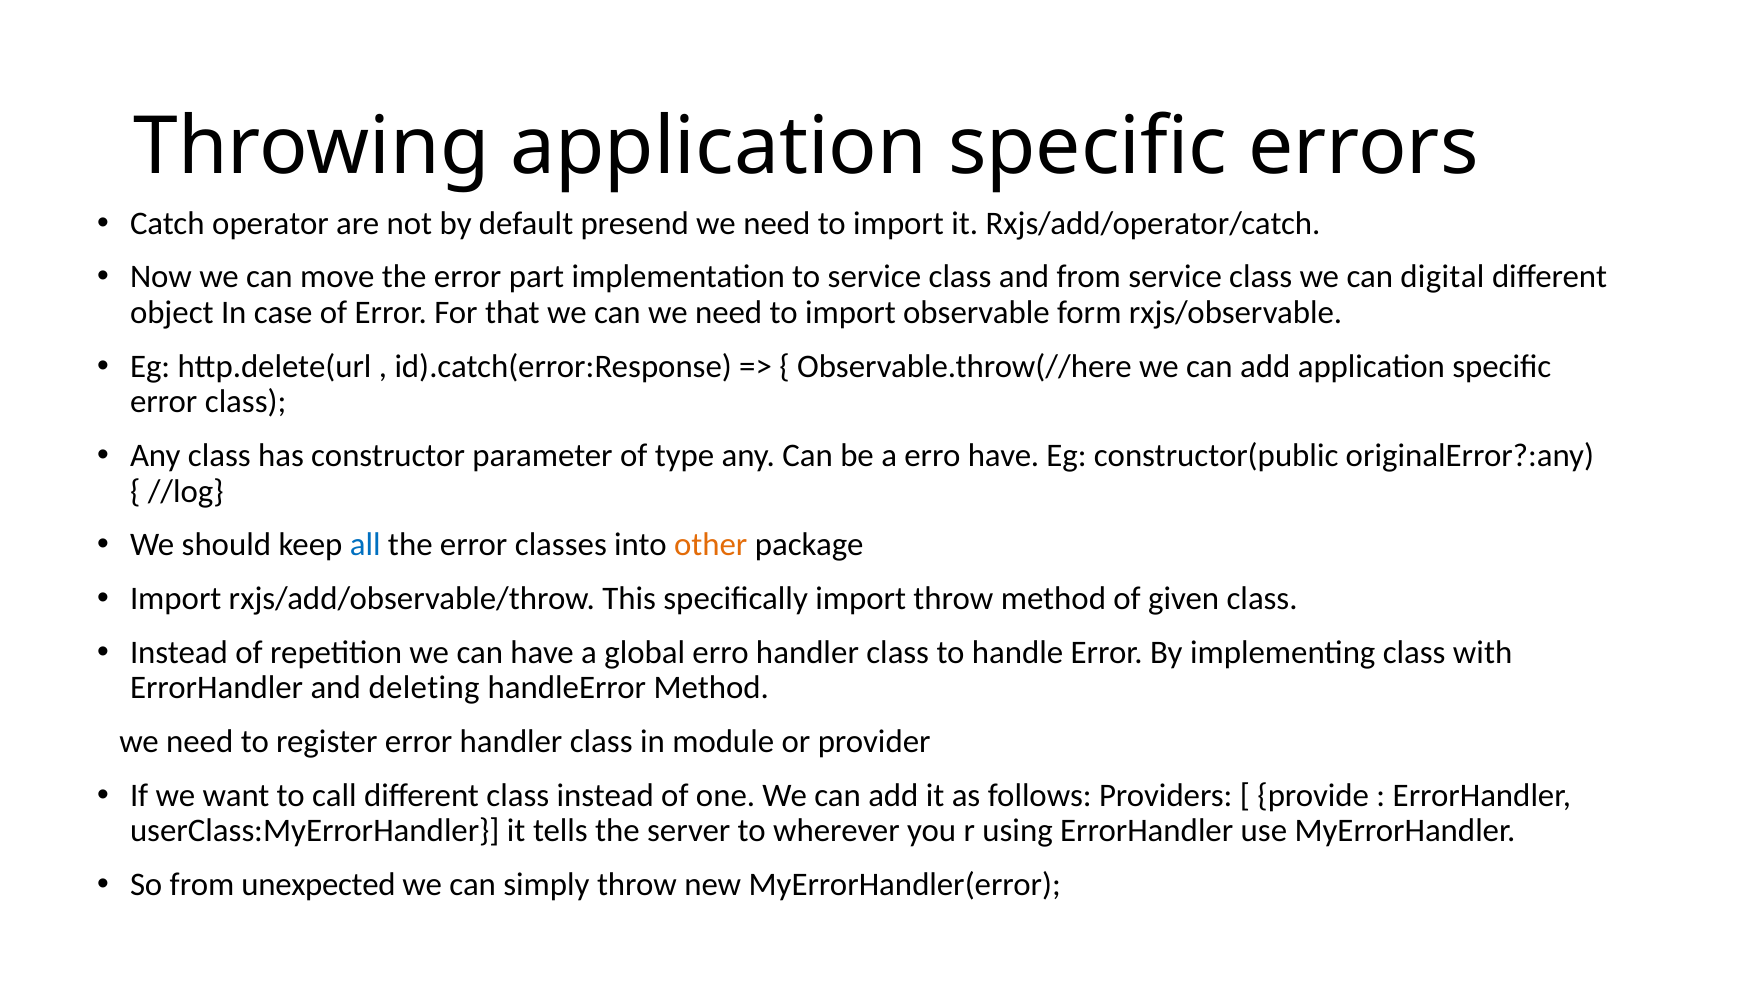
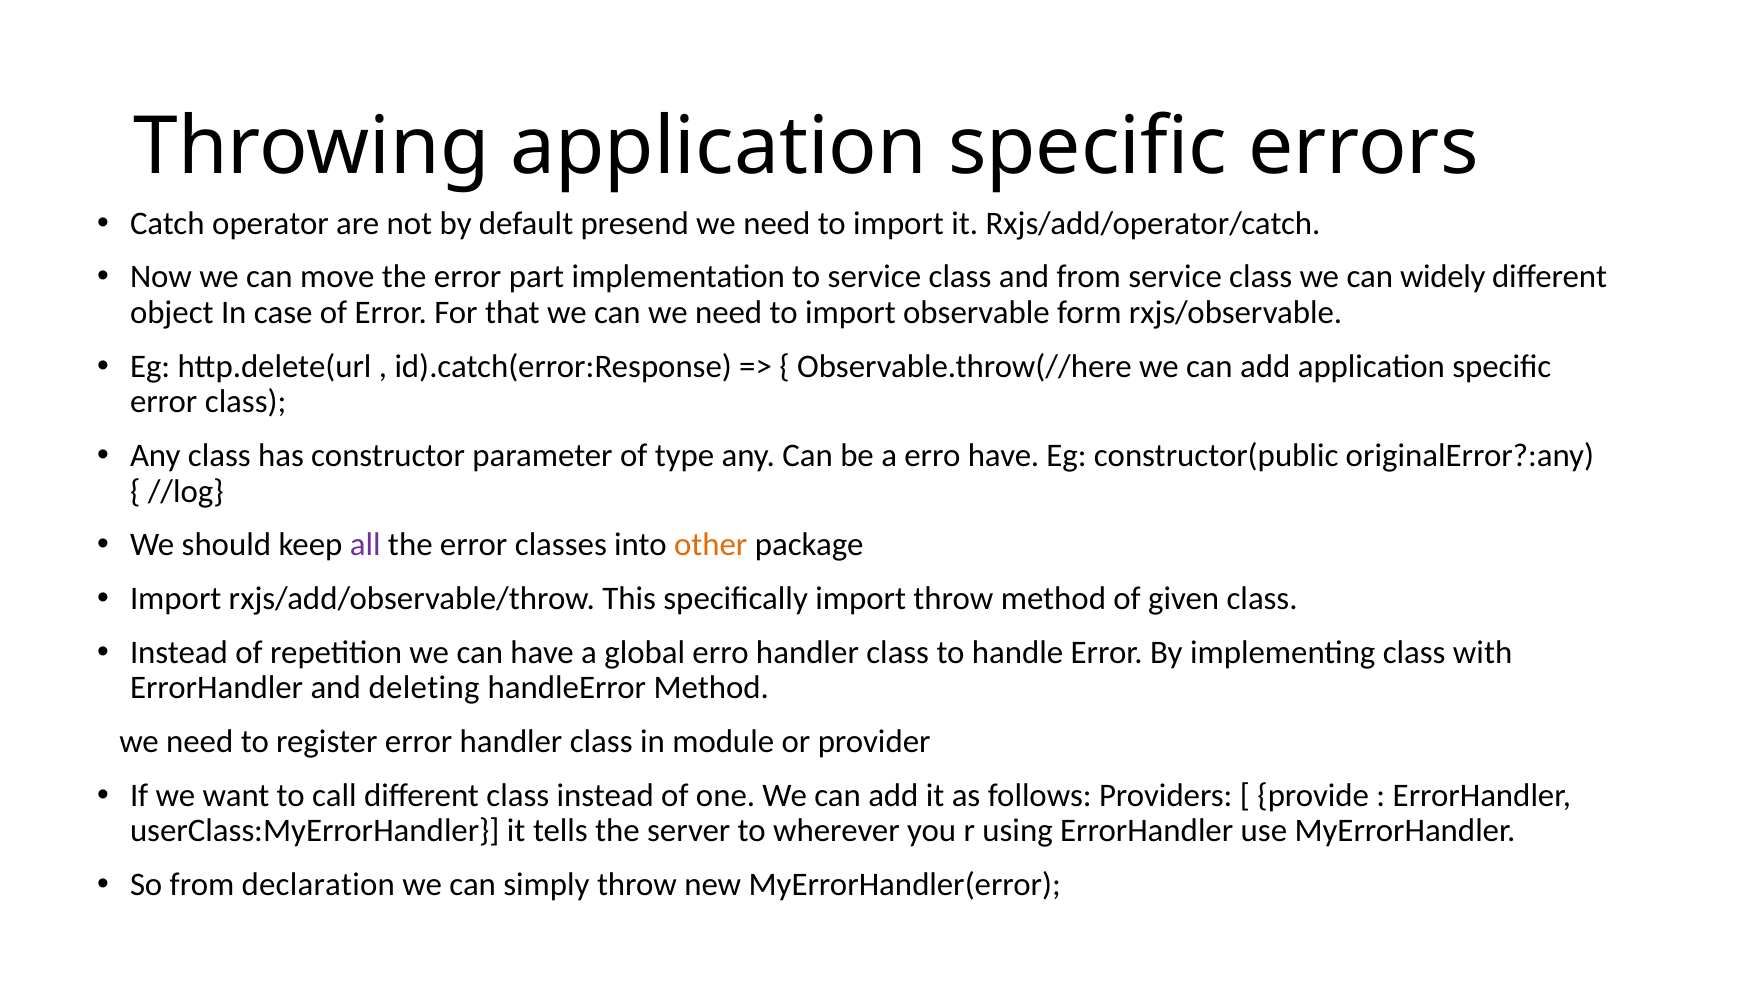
digital: digital -> widely (1443, 277)
all colour: blue -> purple (365, 545)
unexpected: unexpected -> declaration (318, 885)
